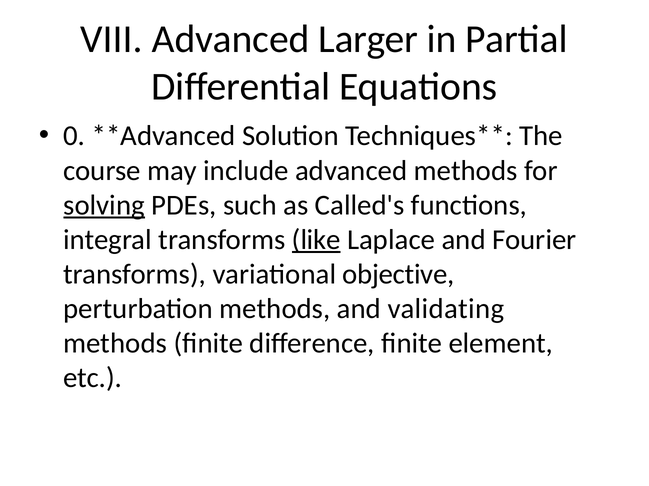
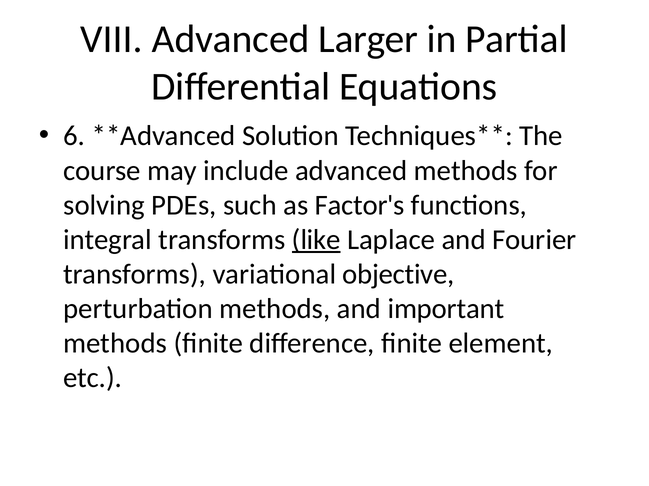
0: 0 -> 6 (74, 136)
solving underline: present -> none (104, 205)
Called's: Called's -> Factor's (360, 205)
validating: validating -> important (446, 309)
